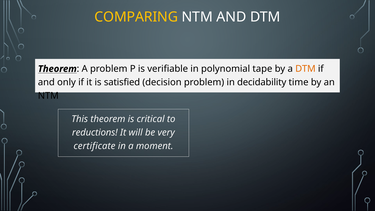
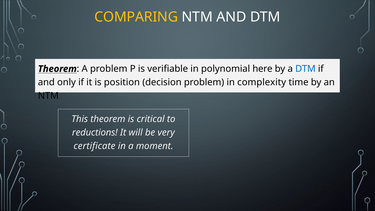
tape: tape -> here (262, 69)
DTM colour: orange -> blue (305, 69)
satisfied: satisfied -> position (122, 82)
decidability: decidability -> complexity (262, 82)
